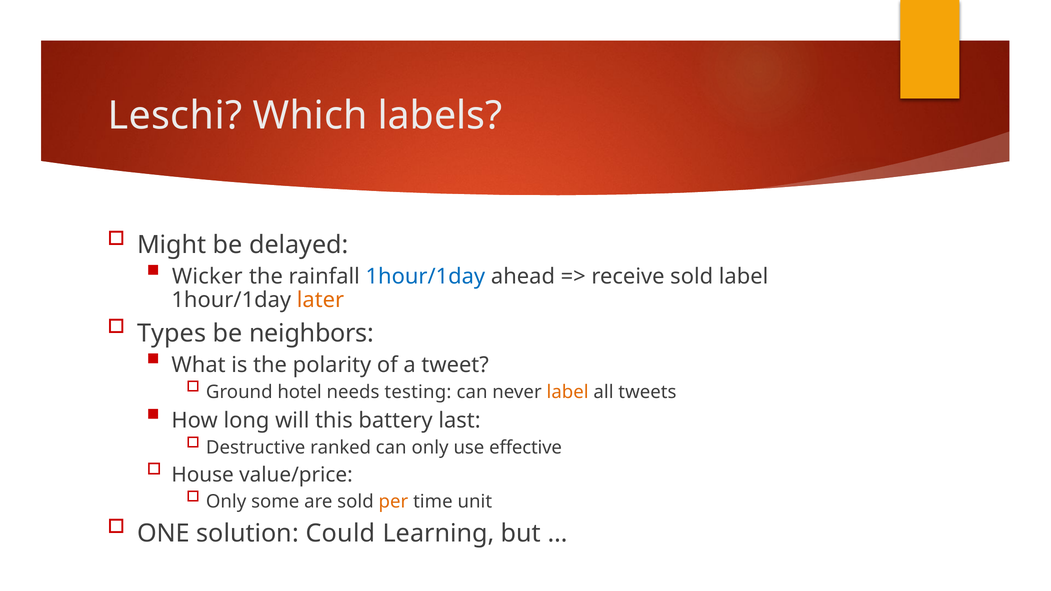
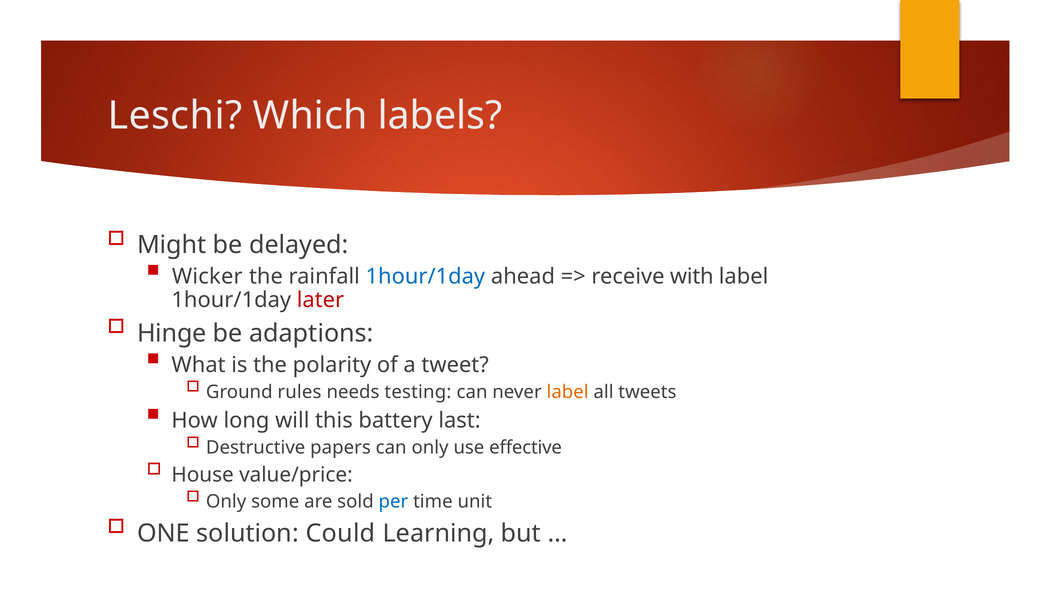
receive sold: sold -> with (692, 277)
later colour: orange -> red (320, 300)
Types: Types -> Hinge (172, 333)
neighbors: neighbors -> adaptions (311, 333)
hotel: hotel -> rules (299, 392)
ranked: ranked -> papers (340, 448)
per colour: orange -> blue (393, 502)
